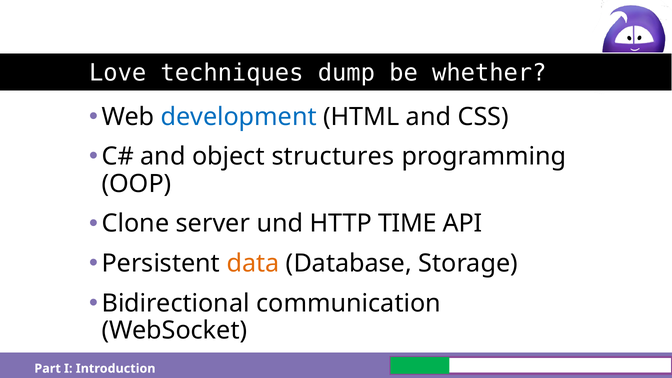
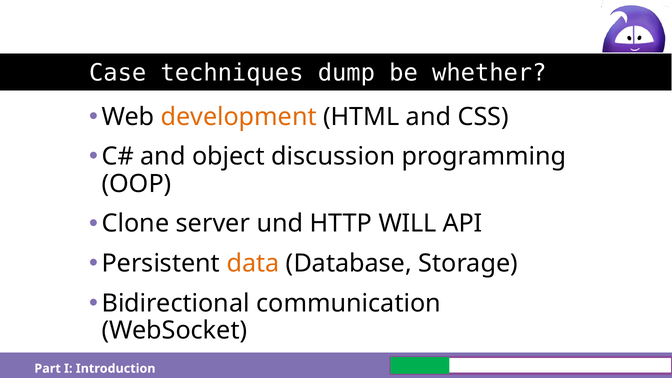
Love: Love -> Case (118, 73)
development colour: blue -> orange (239, 117)
structures: structures -> discussion (333, 157)
TIME: TIME -> WILL (408, 224)
